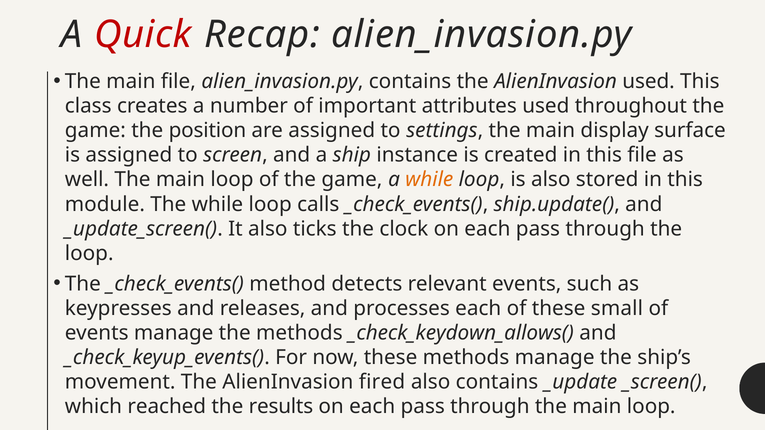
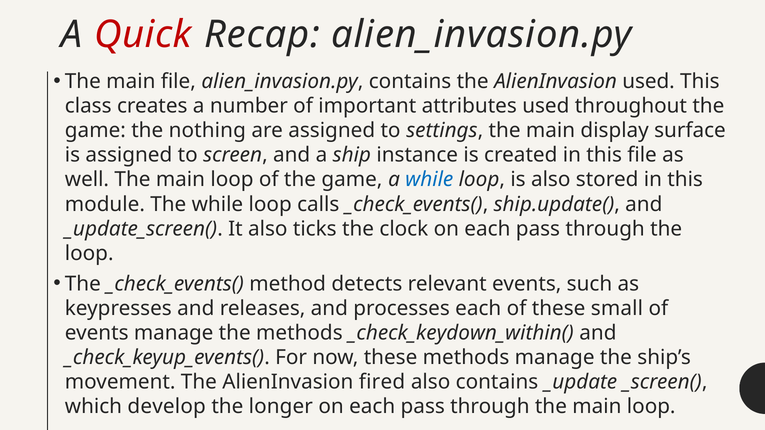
position: position -> nothing (207, 131)
while colour: orange -> blue (429, 180)
_check_keydown_allows(: _check_keydown_allows( -> _check_keydown_within( (461, 333)
reached: reached -> develop (167, 407)
results: results -> longer (281, 407)
